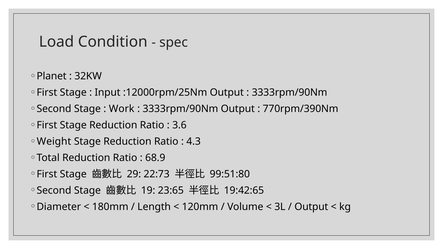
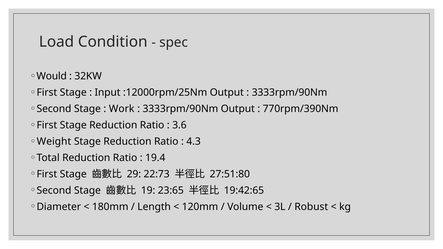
Planet: Planet -> Would (52, 76)
68.9: 68.9 -> 19.4 (155, 158)
99:51:80: 99:51:80 -> 27:51:80 (230, 174)
Output: Output -> Robust (311, 207)
